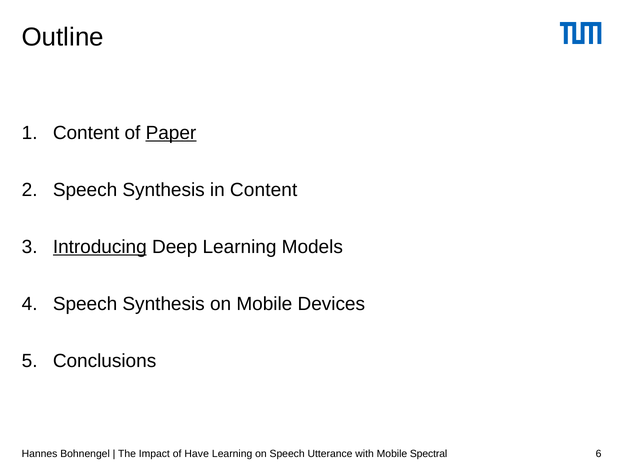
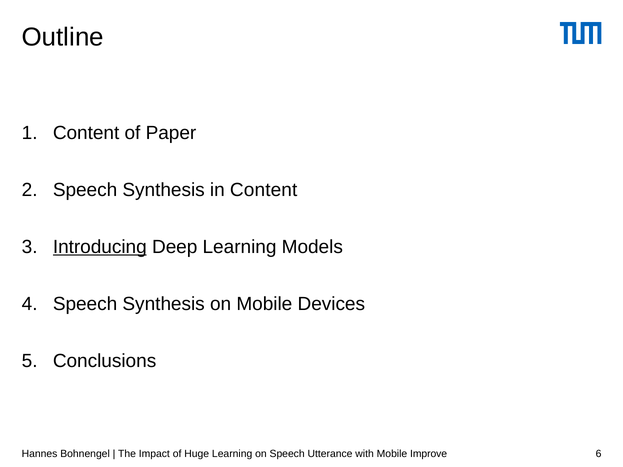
Paper underline: present -> none (171, 133)
Have: Have -> Huge (197, 454)
Spectral: Spectral -> Improve (429, 454)
